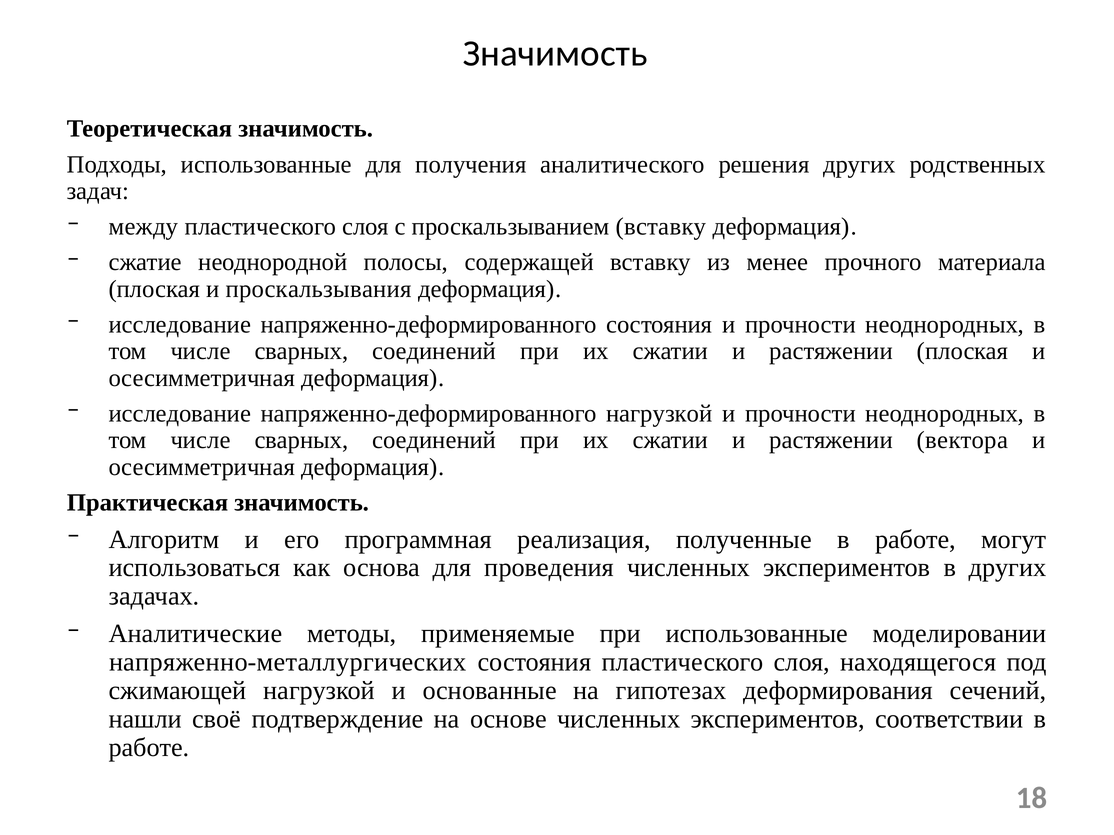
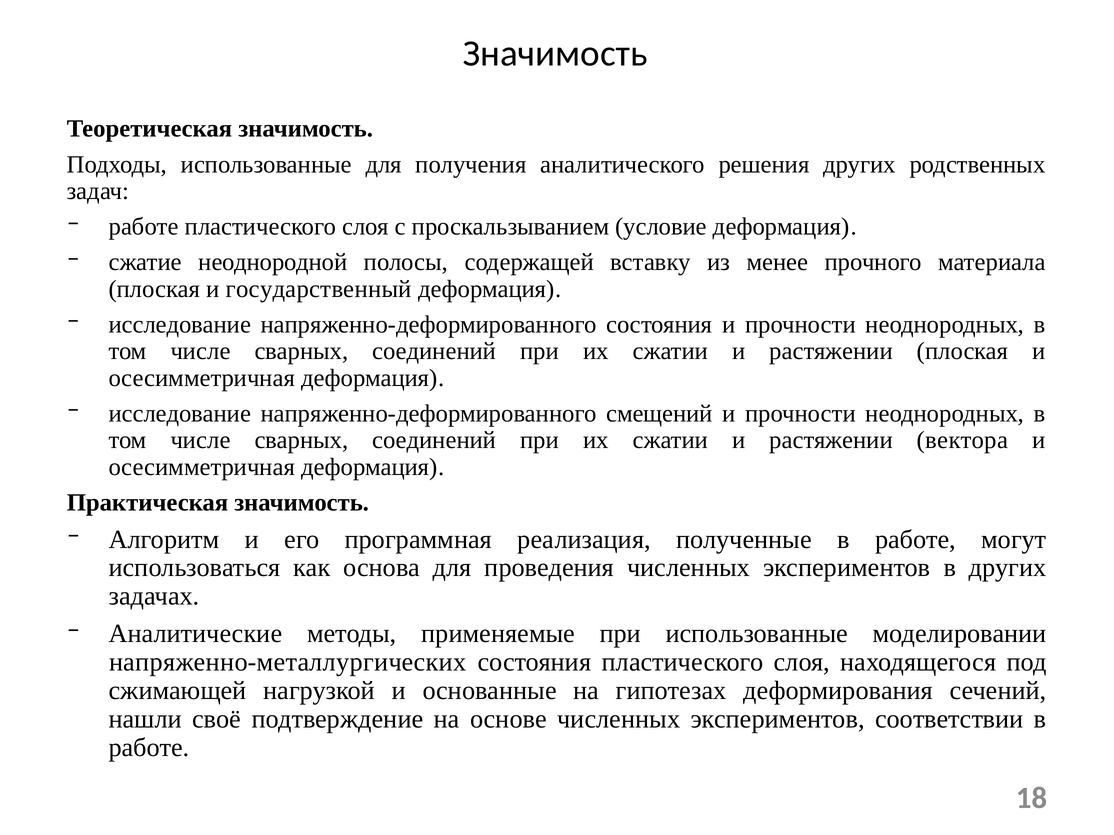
между: между -> работе (144, 227)
проскальзыванием вставку: вставку -> условие (661, 227)
проскальзывания: проскальзывания -> государственный (319, 289)
напряженно-деформированного нагрузкой: нагрузкой -> смещений (659, 414)
